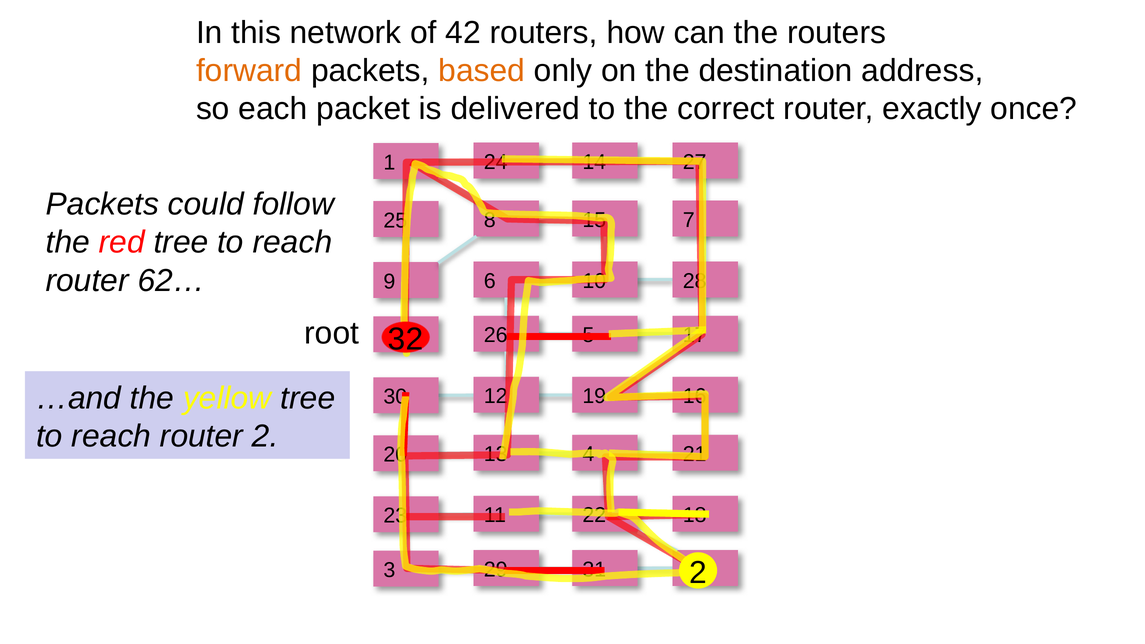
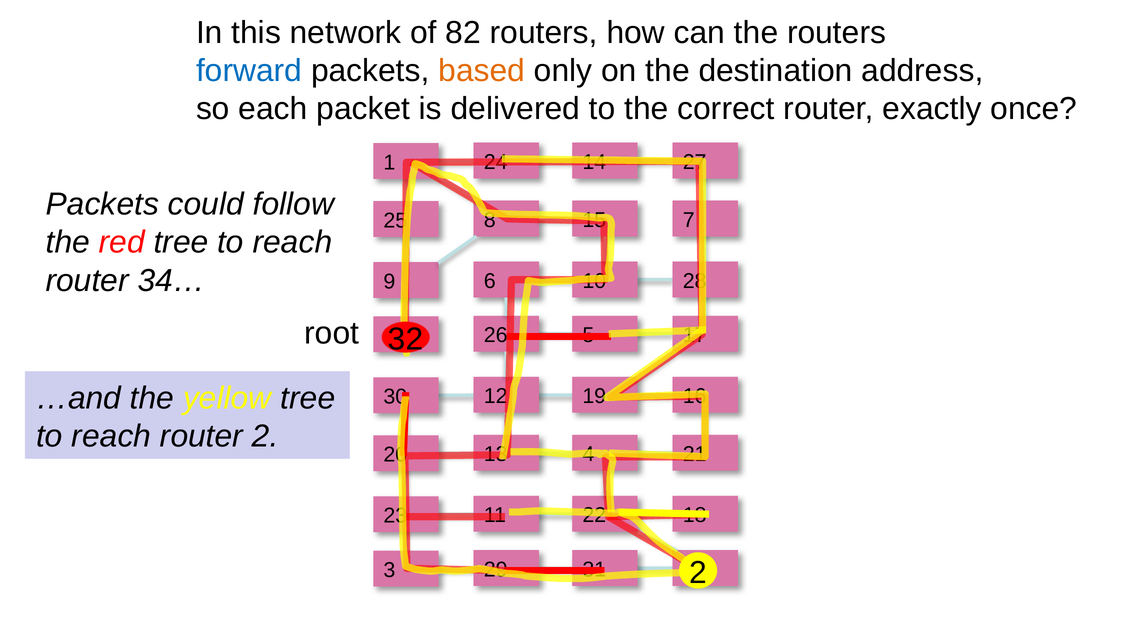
42: 42 -> 82 (463, 33)
forward colour: orange -> blue (249, 71)
62…: 62… -> 34… (171, 281)
